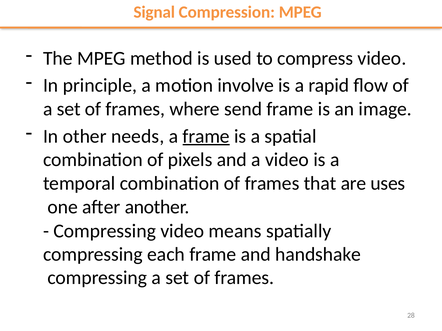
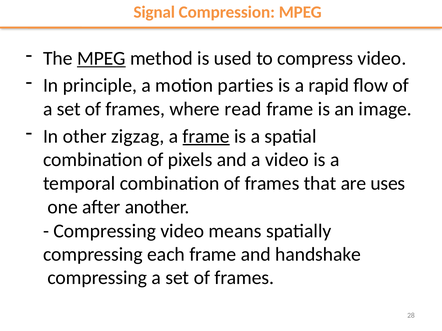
MPEG underline: none -> present (101, 59)
involve: involve -> parties (246, 86)
send: send -> read (243, 109)
needs: needs -> zigzag (138, 136)
